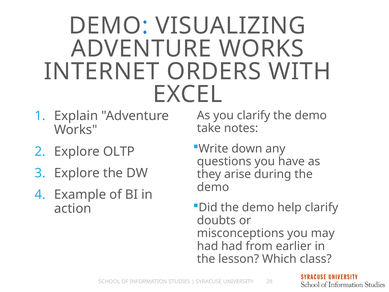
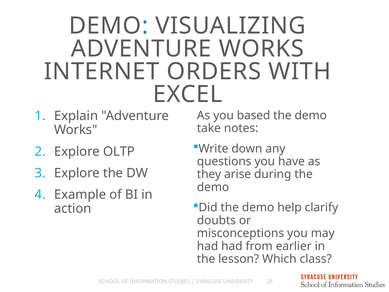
you clarify: clarify -> based (254, 115)
